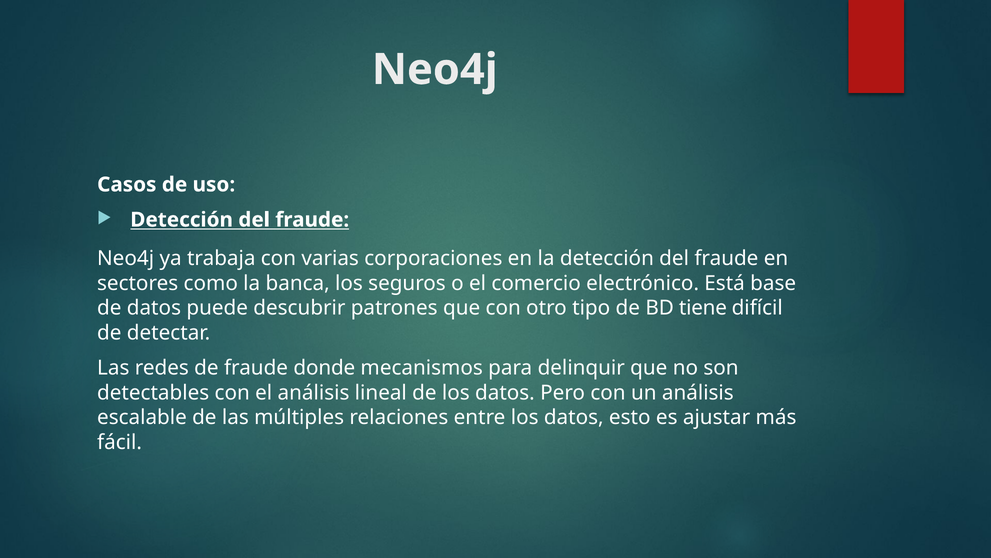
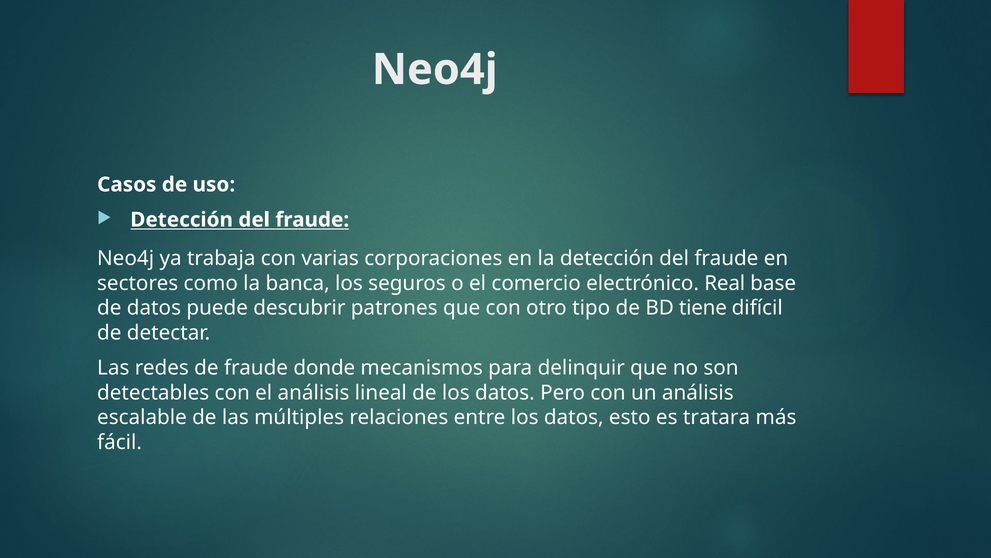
Está: Está -> Real (725, 283)
ajustar: ajustar -> tratara (717, 417)
